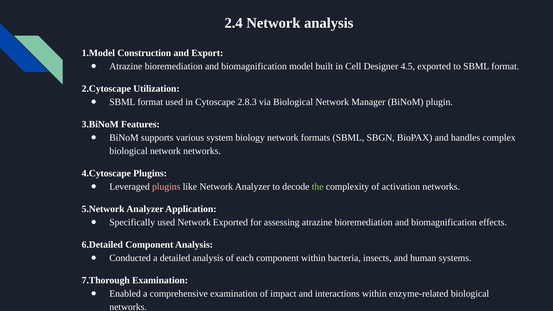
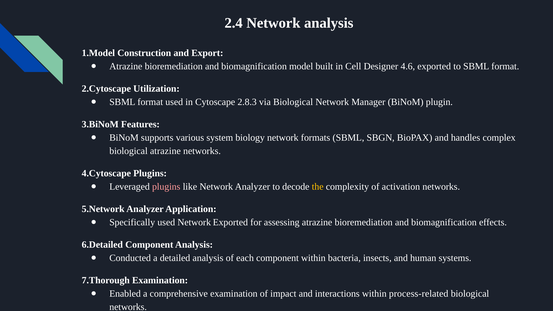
4.5: 4.5 -> 4.6 (408, 66)
network: network -> atrazine (165, 151)
the colour: light green -> yellow (318, 187)
enzyme-related: enzyme-related -> process-related (419, 294)
